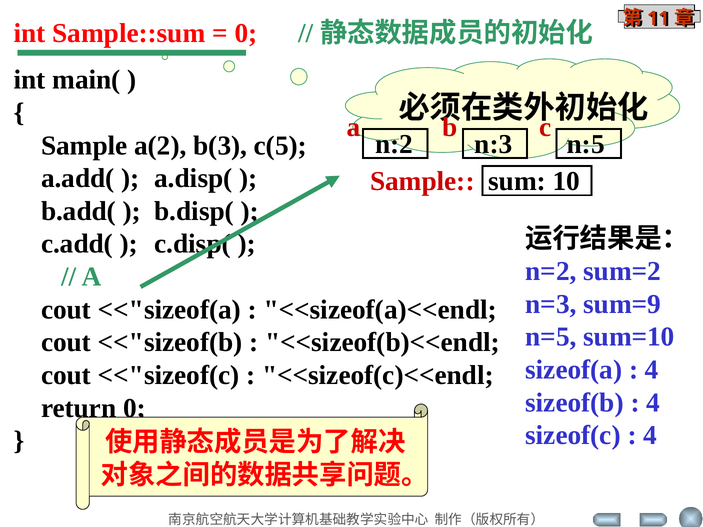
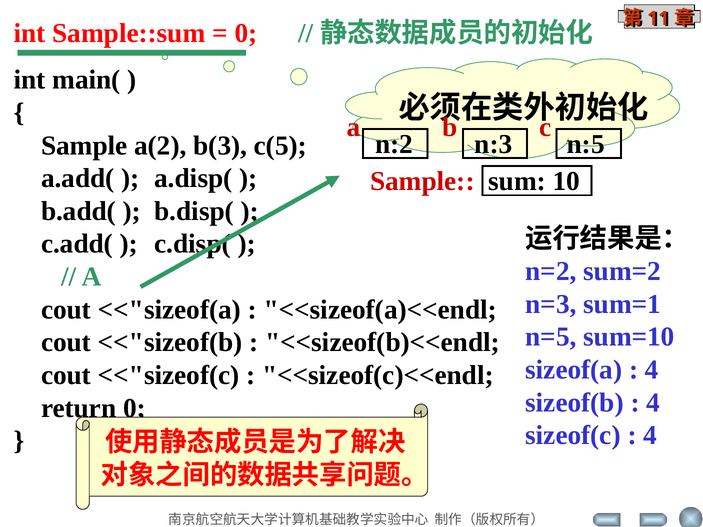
sum=9: sum=9 -> sum=1 (622, 304)
